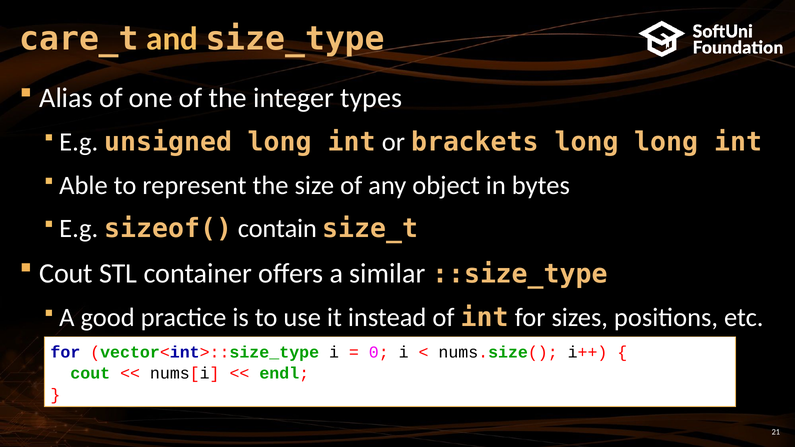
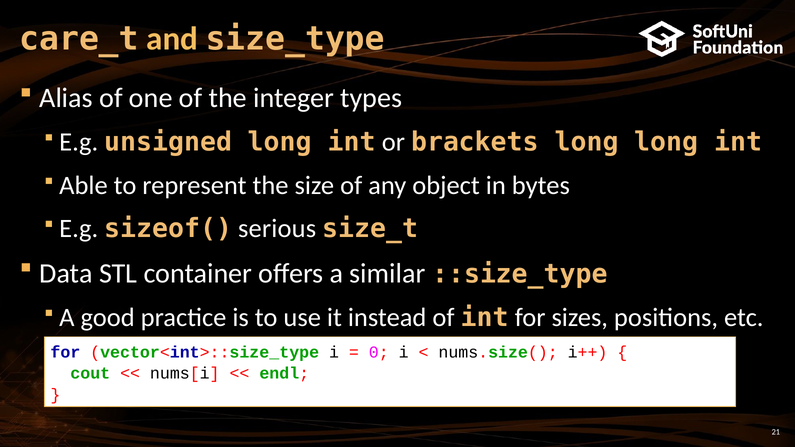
contain: contain -> serious (277, 229)
Cout: Cout -> Data (66, 273)
